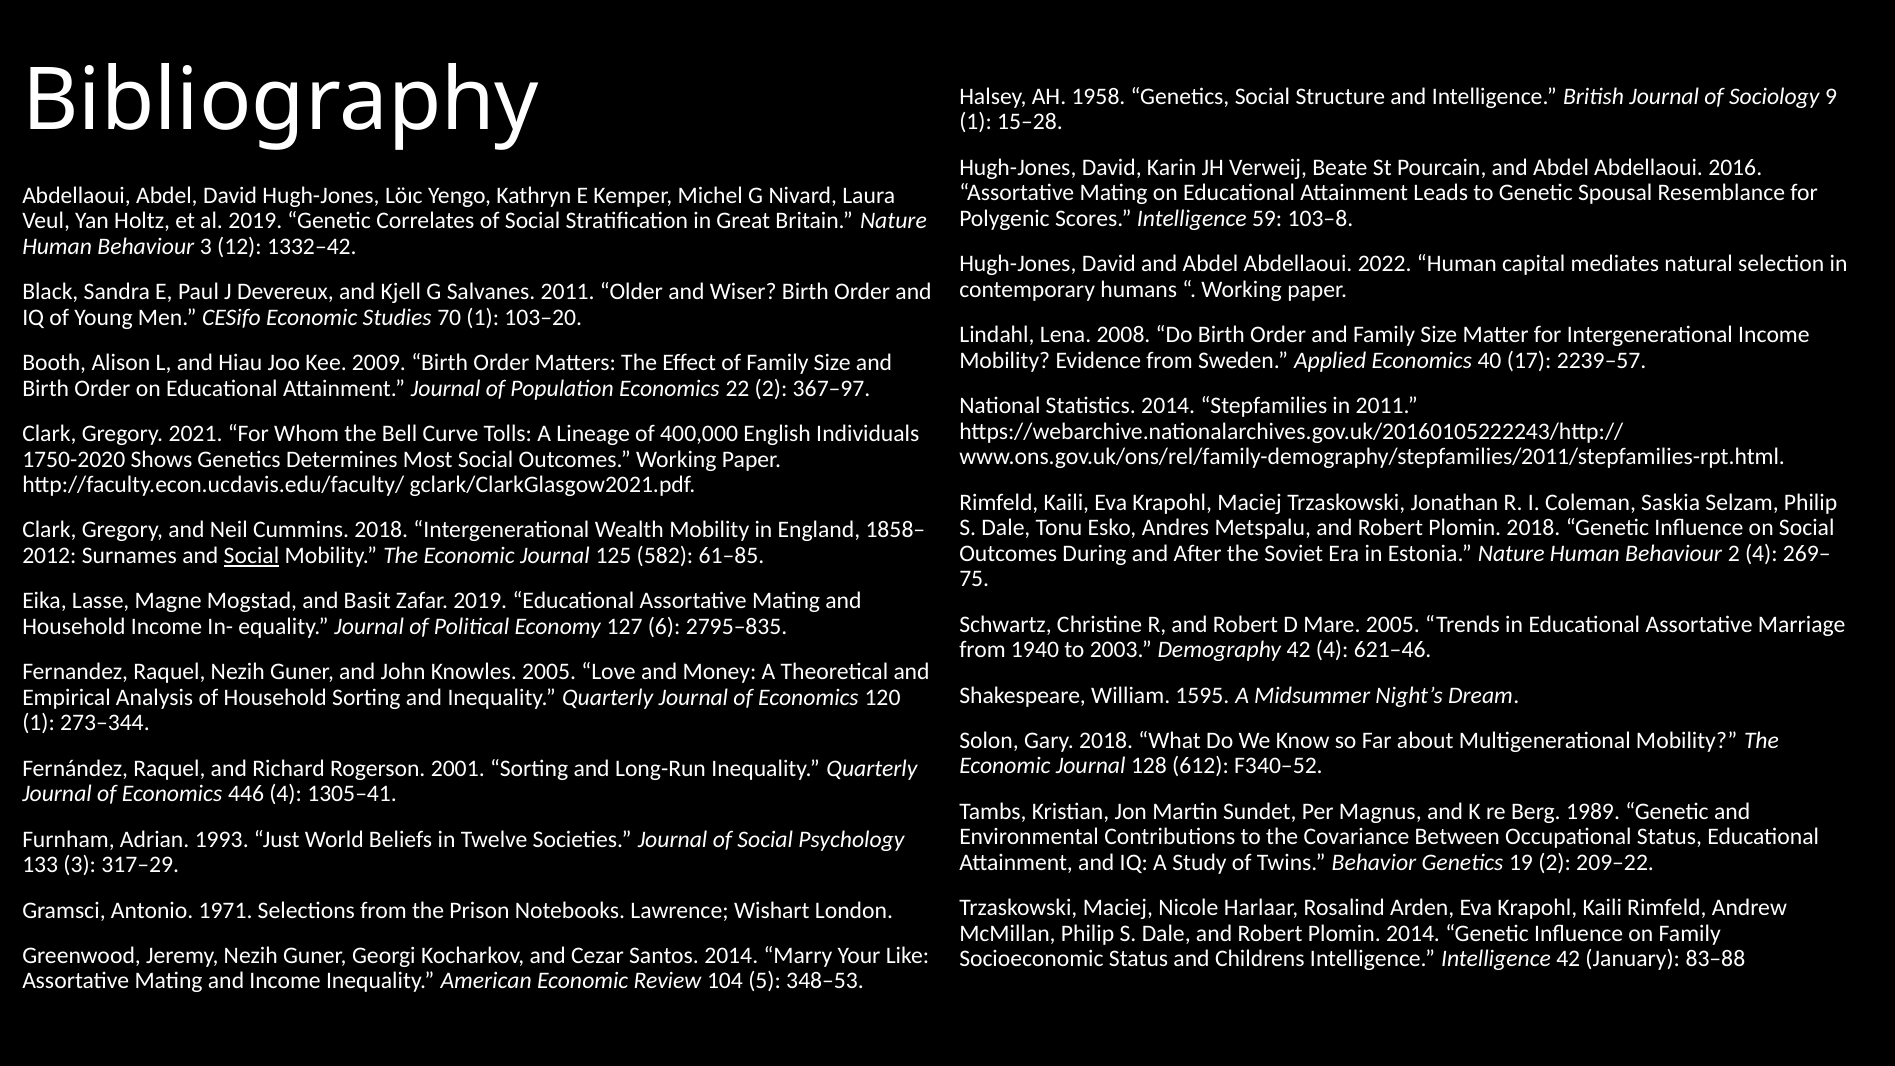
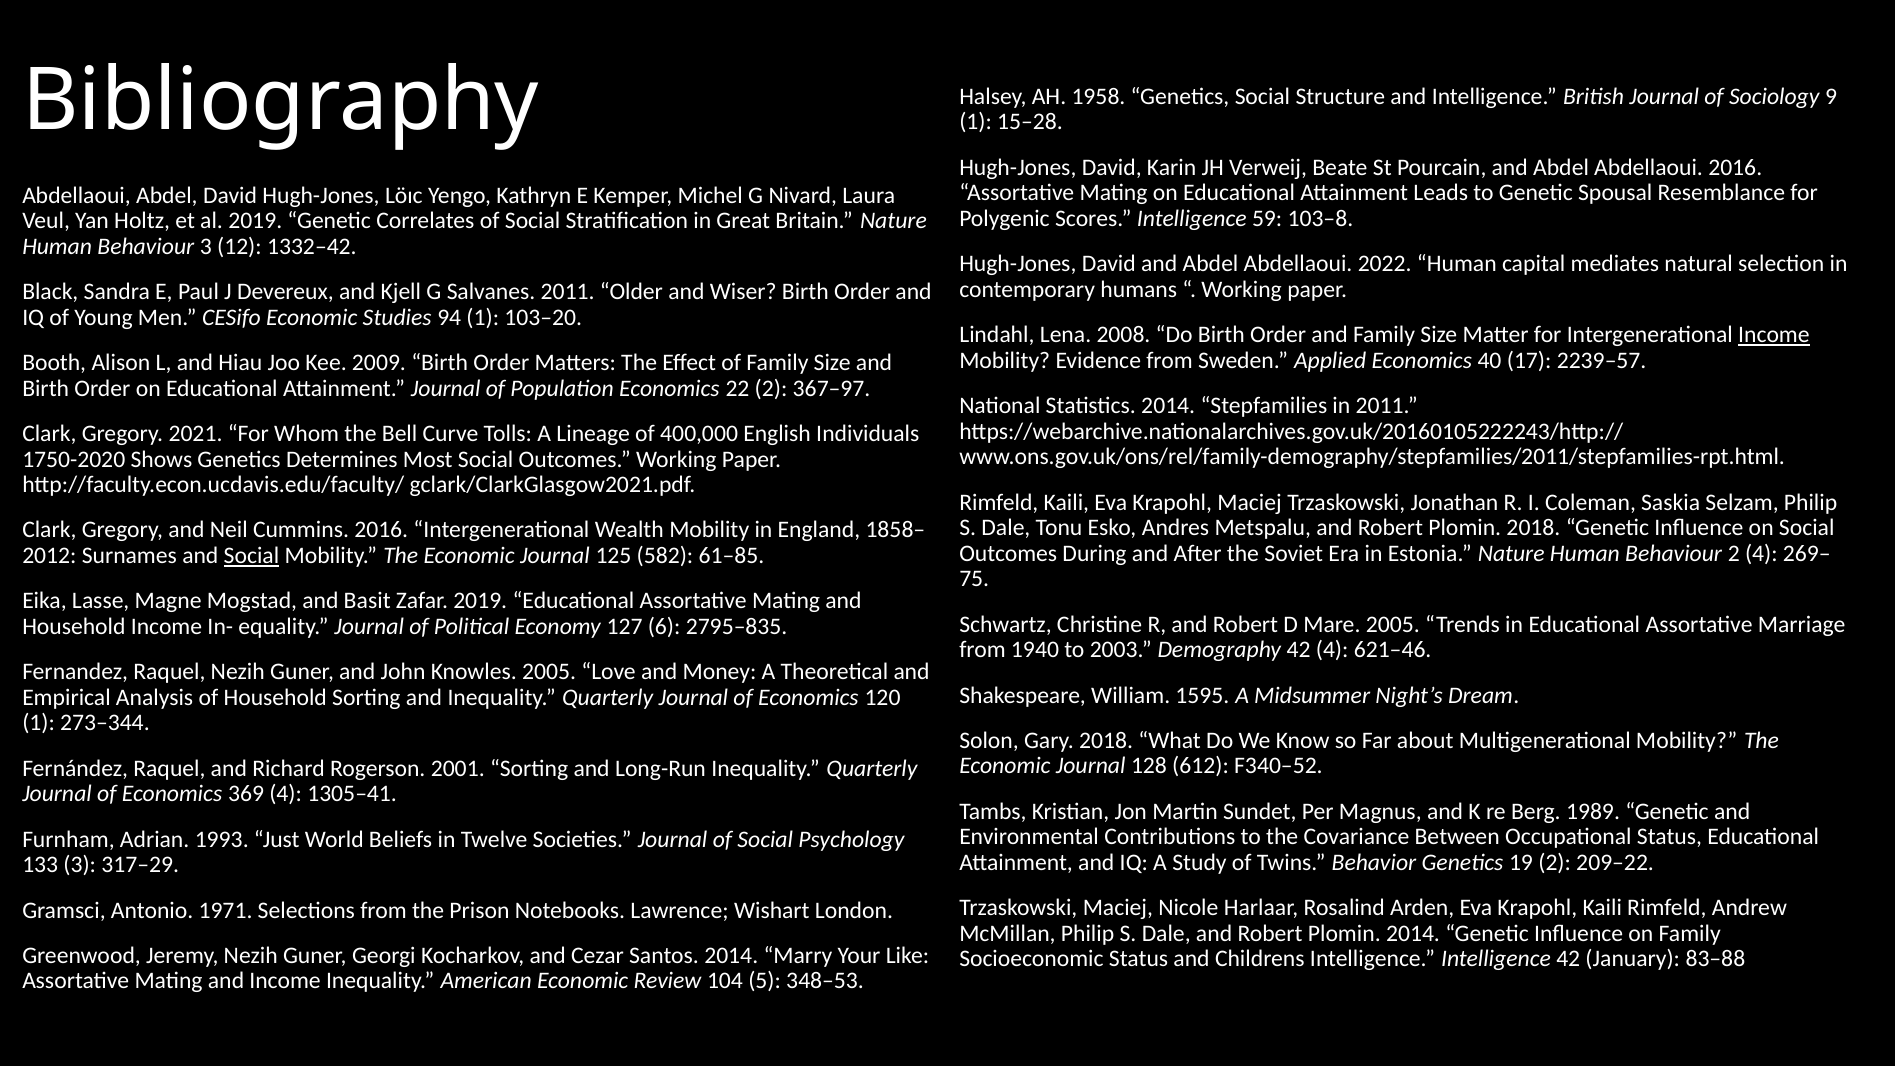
70: 70 -> 94 (449, 317)
Income underline: none -> present (1774, 335)
Cummins 2018: 2018 -> 2016 (381, 530)
446: 446 -> 369 (246, 794)
